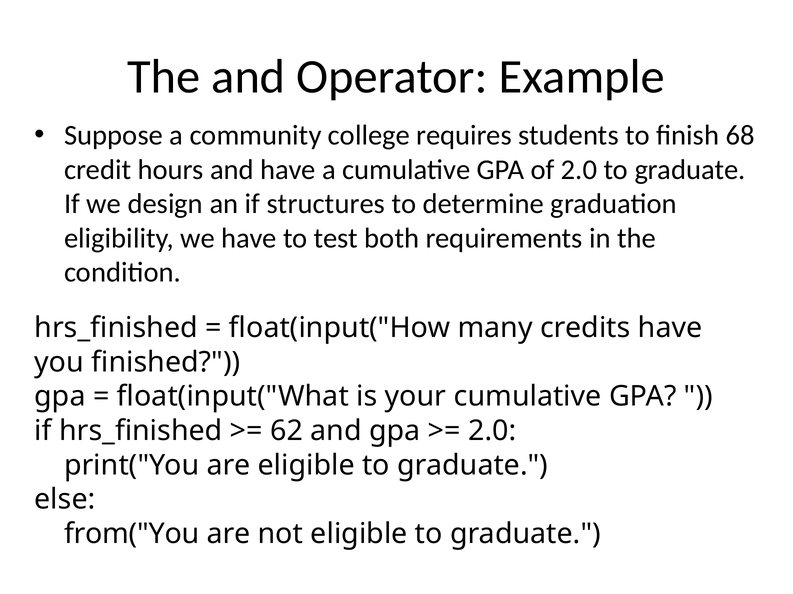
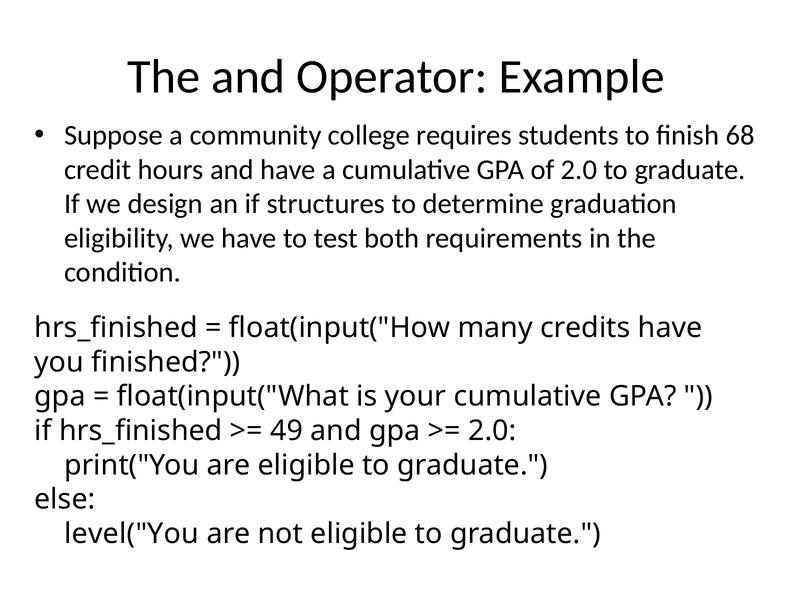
62: 62 -> 49 (287, 431)
from("You: from("You -> level("You (132, 534)
